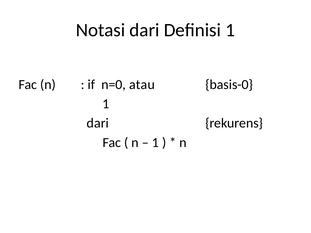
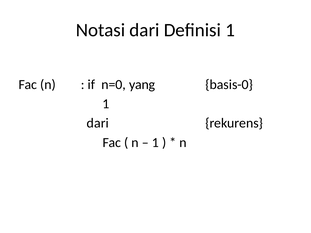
atau: atau -> yang (142, 85)
